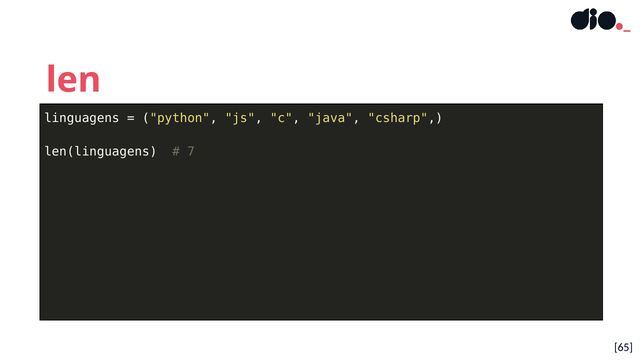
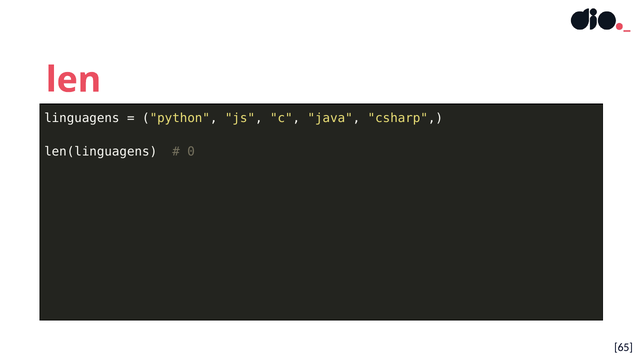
7: 7 -> 0 (191, 152)
